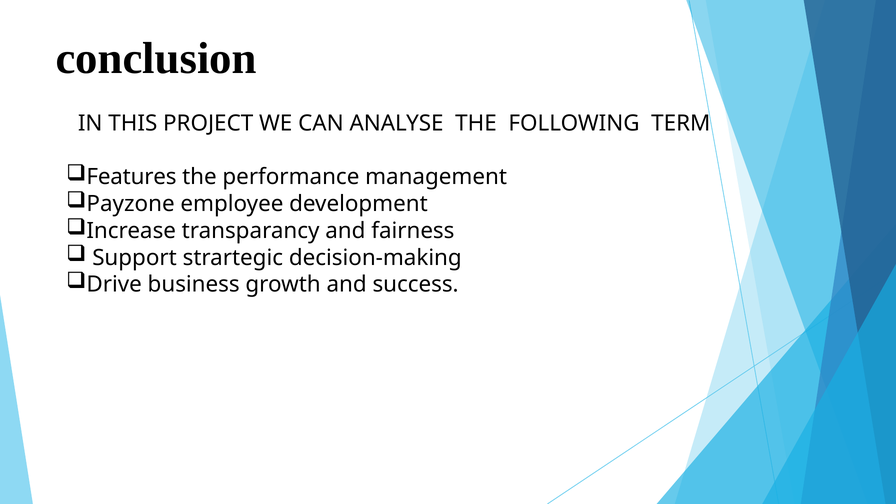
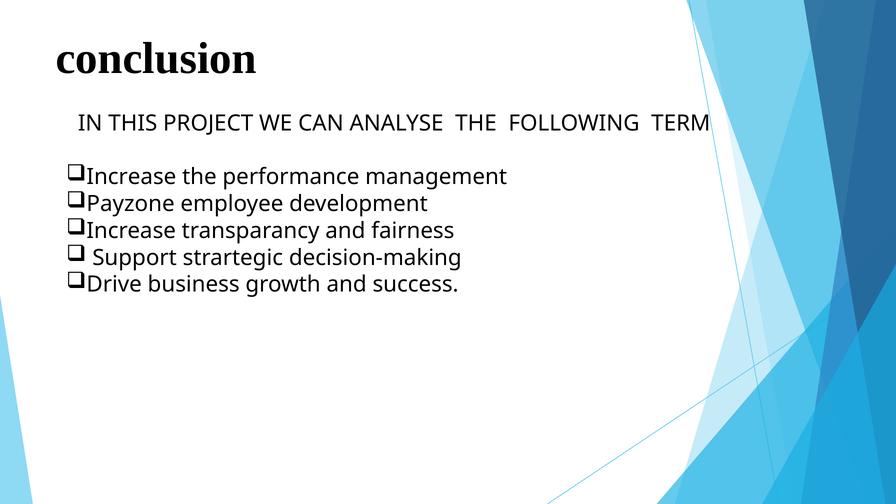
Features: Features -> Increase (131, 177)
